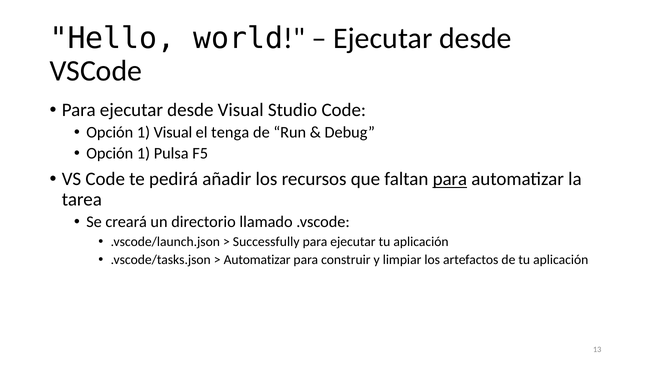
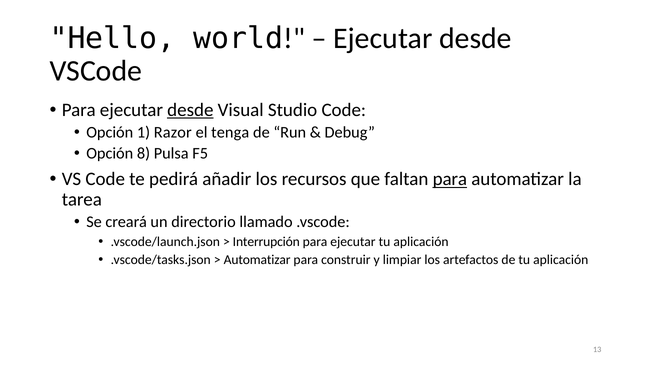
desde underline: none -> present (190, 110)
1 Visual: Visual -> Razor (173, 133)
1: 1 -> 8 (143, 153)
Successfully: Successfully -> Interrupción (266, 242)
